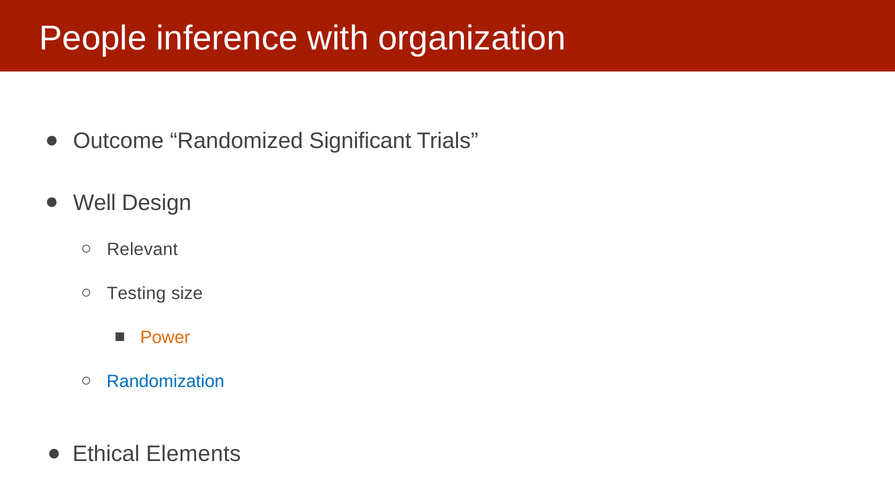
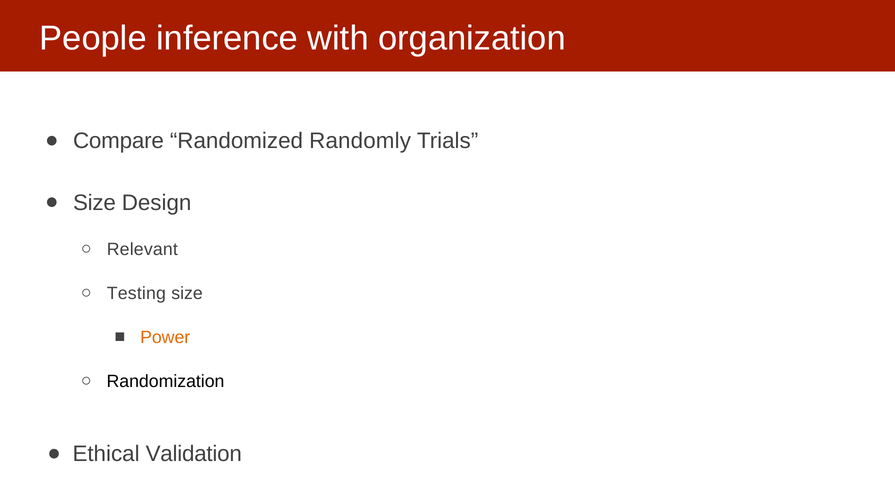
Outcome: Outcome -> Compare (118, 141)
Significant: Significant -> Randomly (360, 141)
Well: Well -> Size (94, 202)
Randomization colour: blue -> black (166, 381)
Elements: Elements -> Validation (194, 453)
